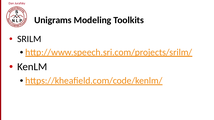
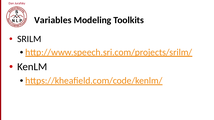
Unigrams: Unigrams -> Variables (53, 20)
